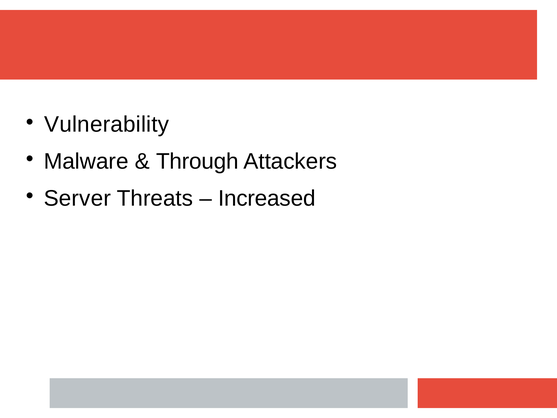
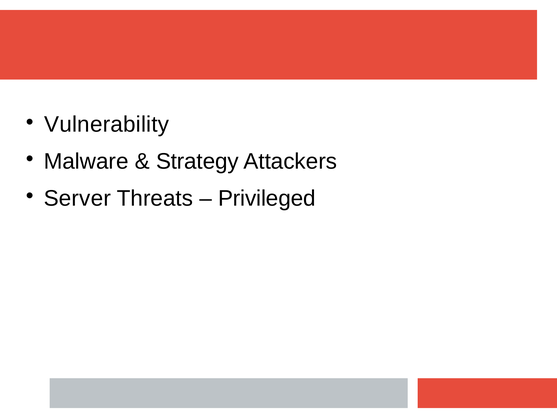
Through: Through -> Strategy (197, 161)
Increased: Increased -> Privileged (267, 198)
